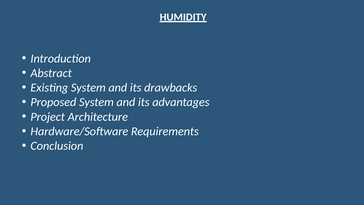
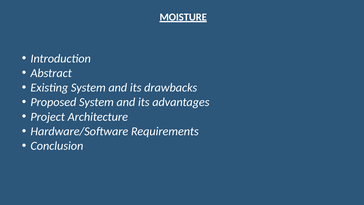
HUMIDITY: HUMIDITY -> MOISTURE (183, 17)
